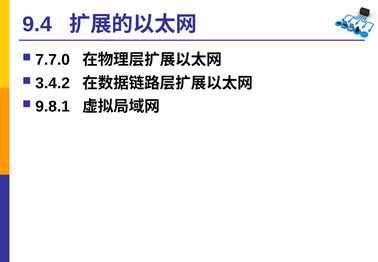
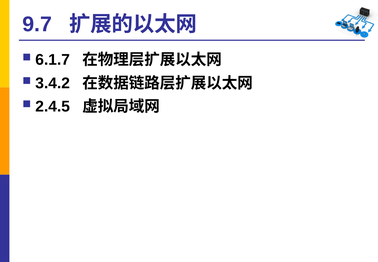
9.4: 9.4 -> 9.7 (37, 24)
7.7.0: 7.7.0 -> 6.1.7 (53, 60)
9.8.1: 9.8.1 -> 2.4.5 (53, 106)
